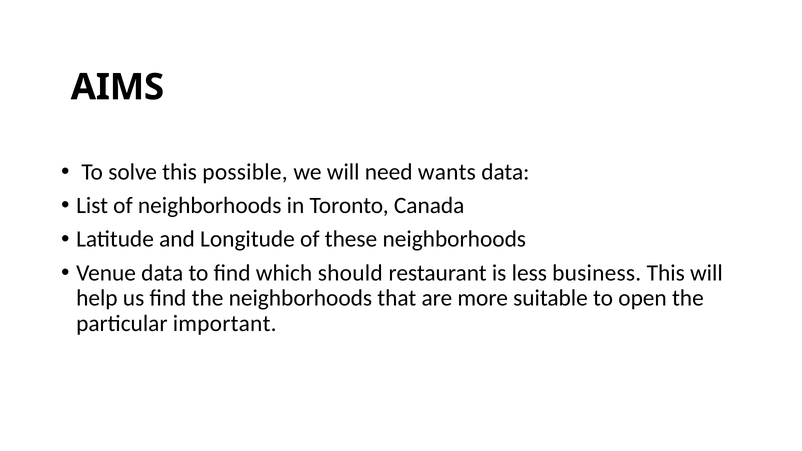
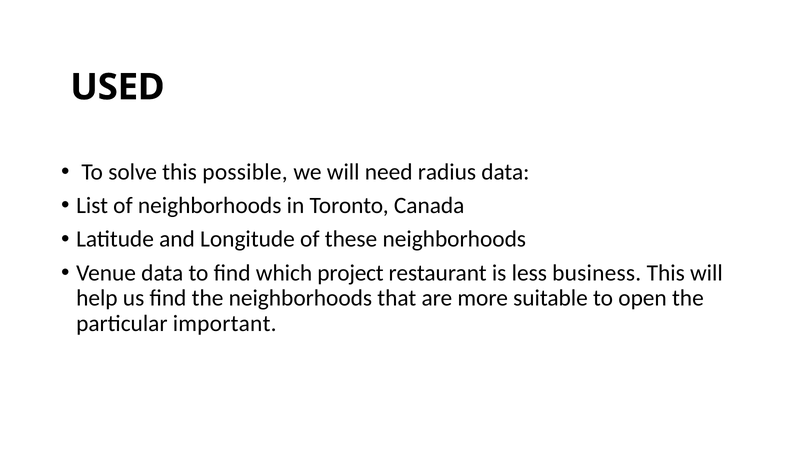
AIMS: AIMS -> USED (117, 87)
wants: wants -> radius (447, 172)
should: should -> project (350, 273)
